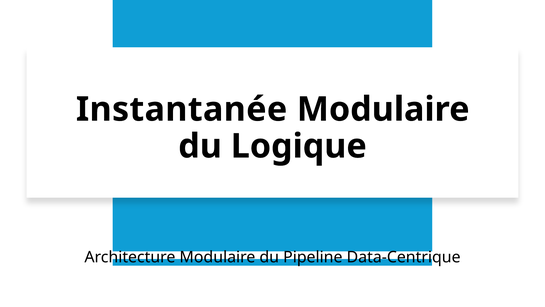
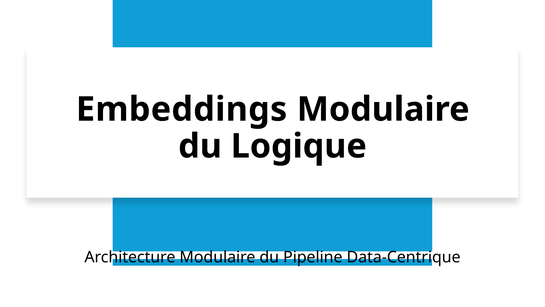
Instantanée: Instantanée -> Embeddings (182, 109)
